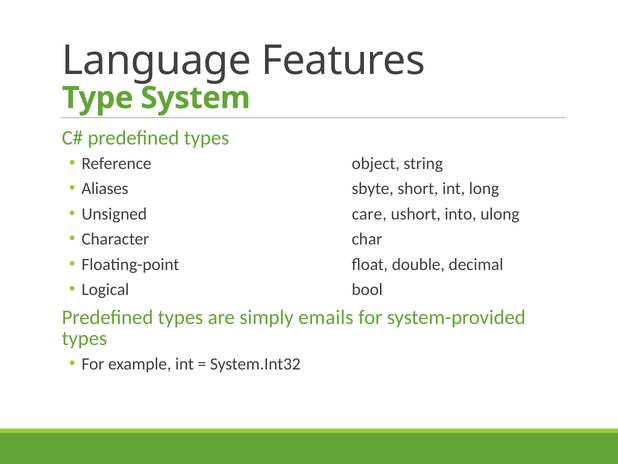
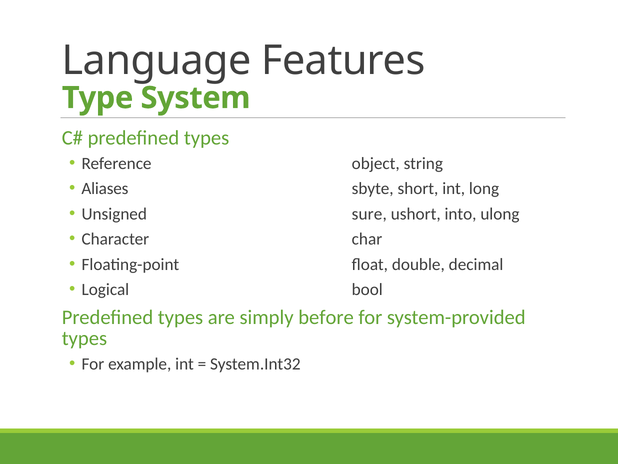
care: care -> sure (369, 214)
emails: emails -> before (326, 317)
